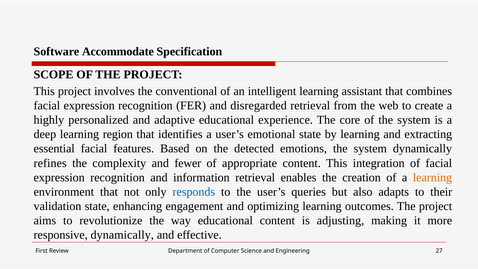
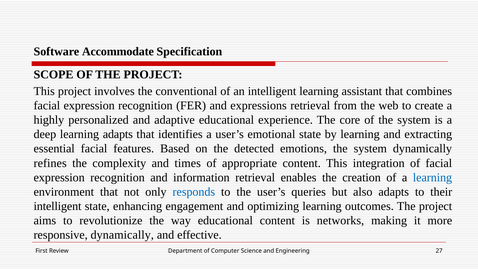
disregarded: disregarded -> expressions (259, 106)
learning region: region -> adapts (118, 134)
fewer: fewer -> times (188, 163)
learning colour: orange -> blue (432, 177)
validation: validation -> intelligent (58, 206)
adjusting: adjusting -> networks (340, 220)
